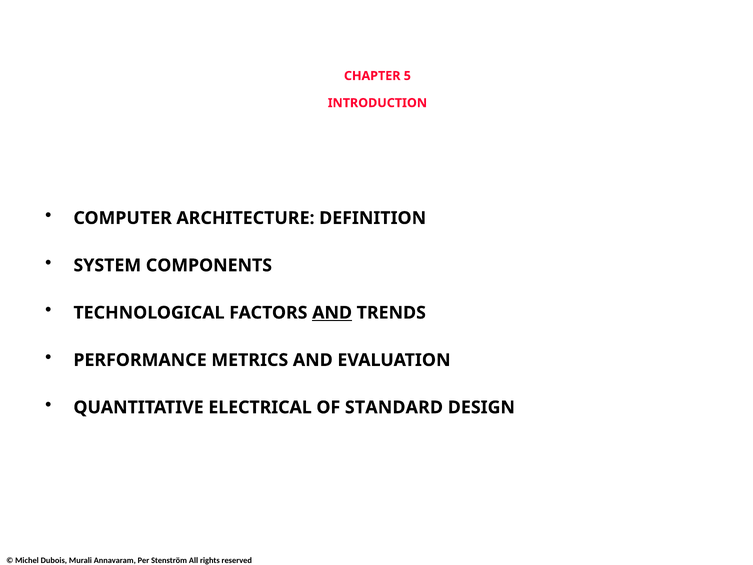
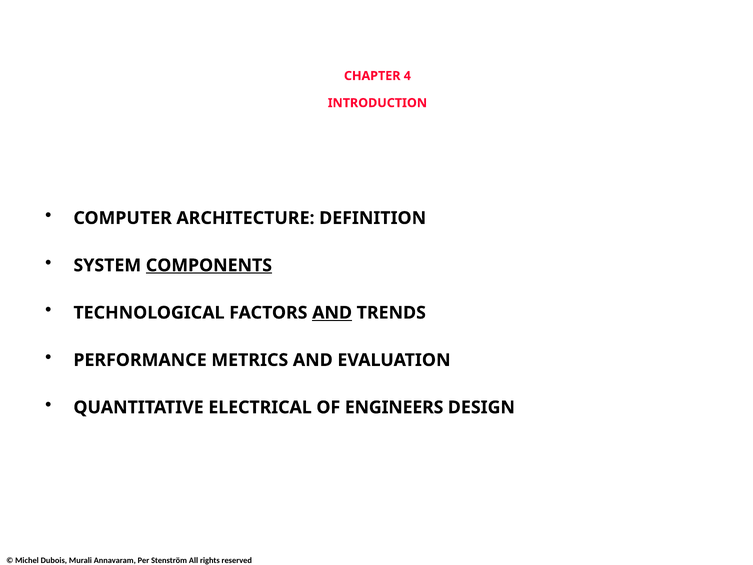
5: 5 -> 4 (407, 76)
COMPONENTS underline: none -> present (209, 265)
STANDARD: STANDARD -> ENGINEERS (394, 407)
